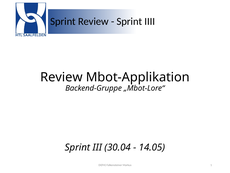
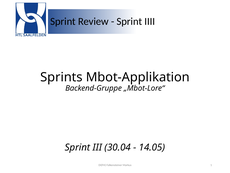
Review: Review -> Sprints (61, 77)
